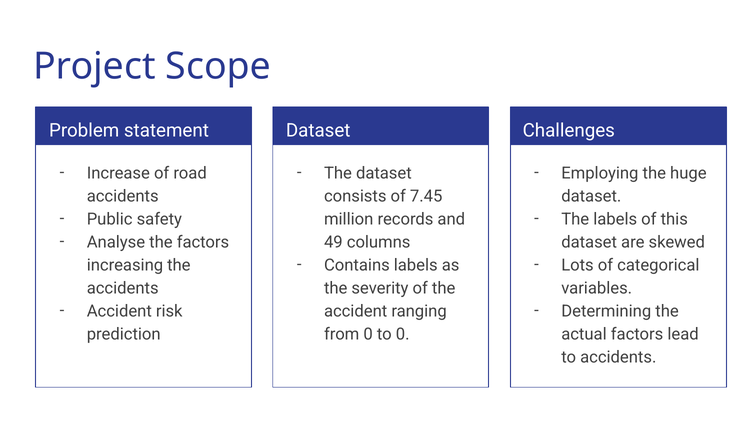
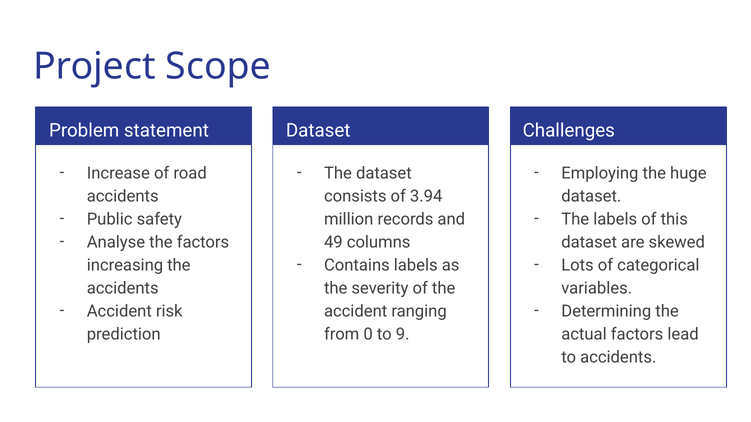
7.45: 7.45 -> 3.94 (426, 197)
to 0: 0 -> 9 (403, 335)
